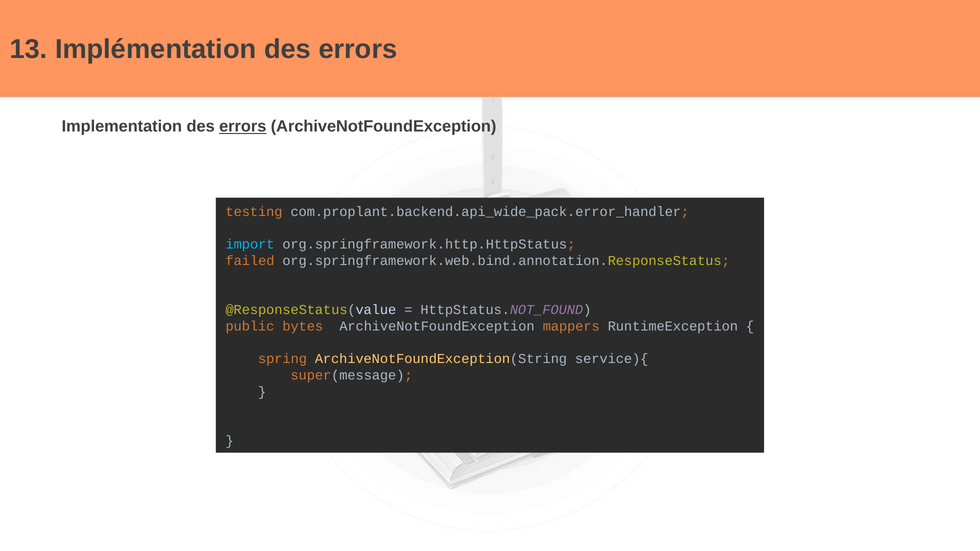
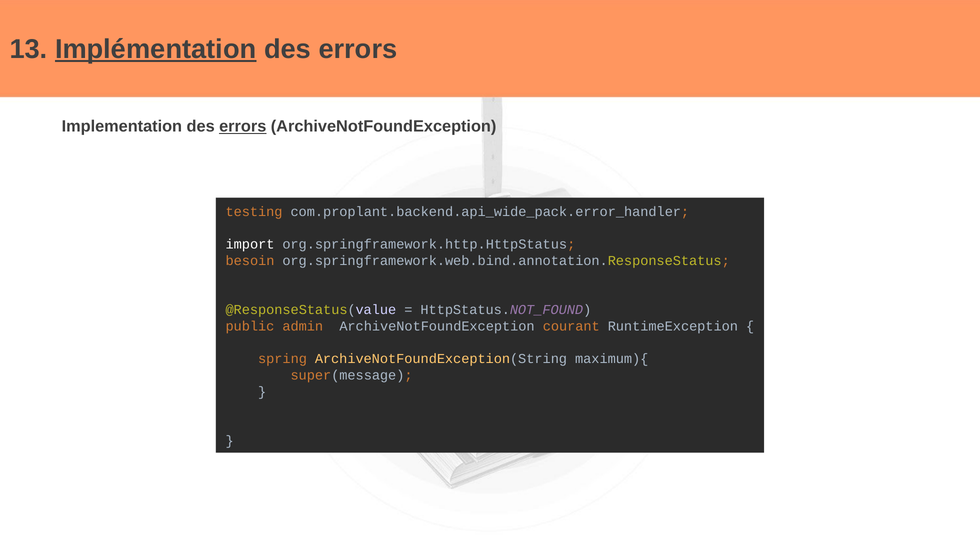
Implémentation underline: none -> present (156, 49)
import colour: light blue -> white (250, 245)
failed: failed -> besoin (250, 261)
bytes: bytes -> admin (303, 326)
mappers: mappers -> courant (571, 326)
service){: service){ -> maximum){ (612, 359)
